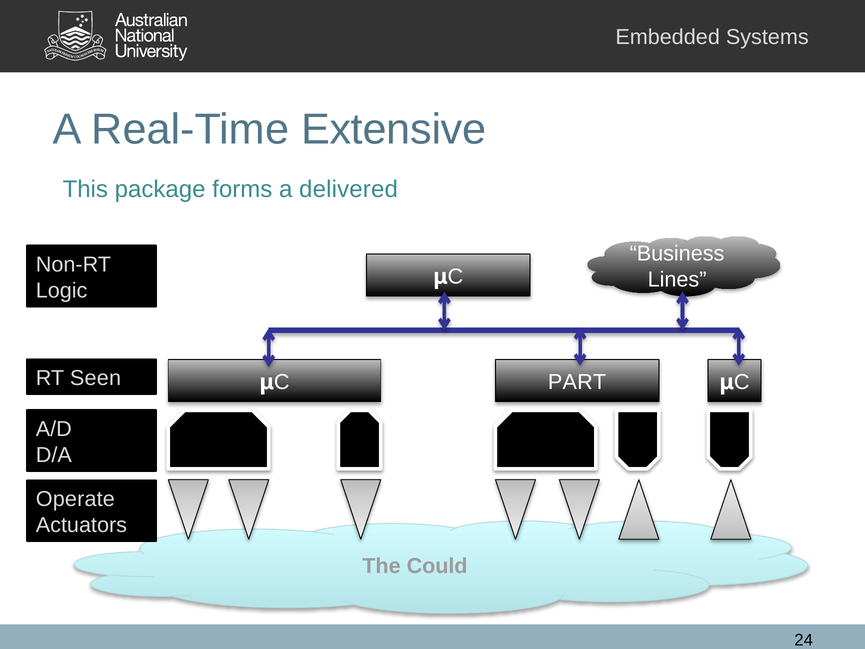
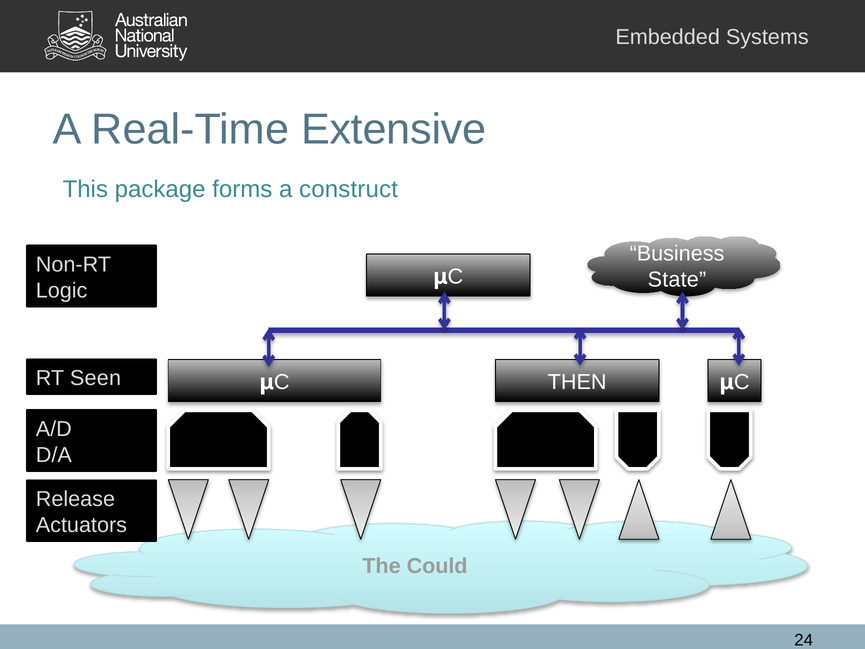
delivered: delivered -> construct (349, 189)
Lines: Lines -> State (677, 279)
PART: PART -> THEN (577, 382)
Operate: Operate -> Release (75, 499)
